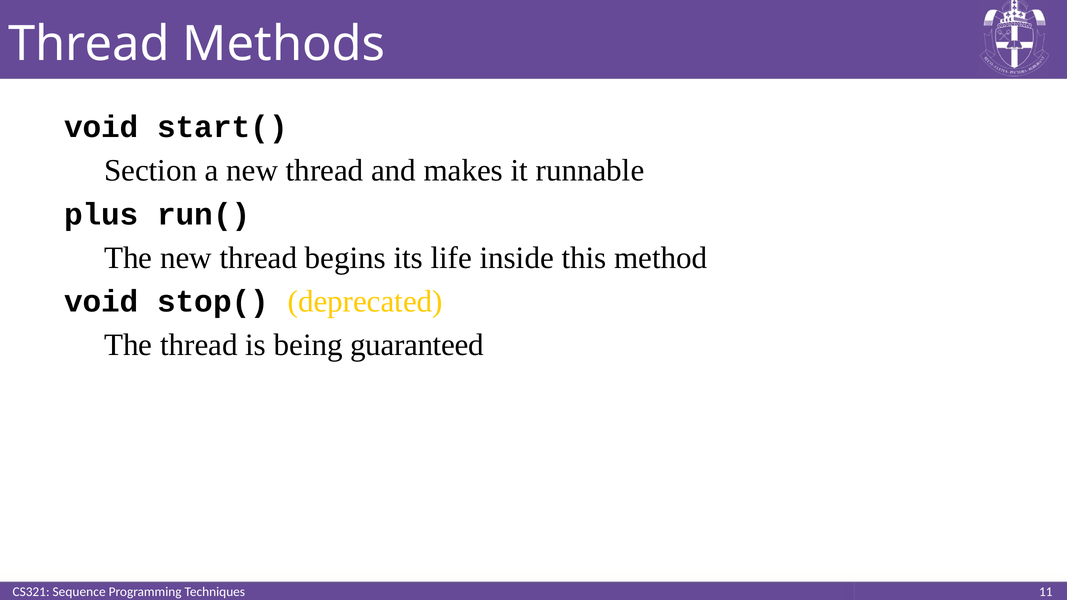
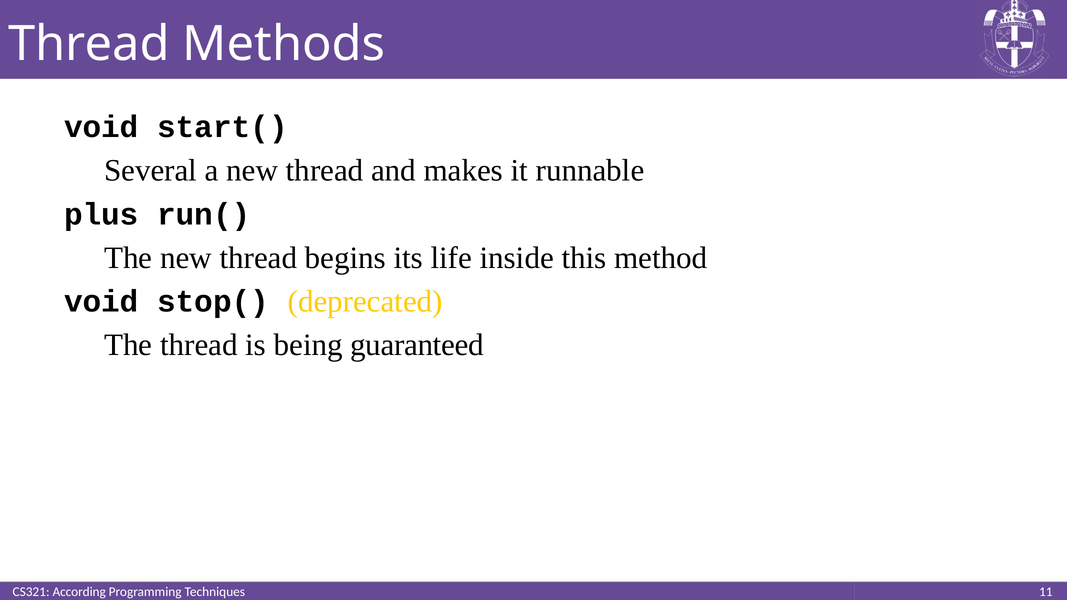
Section: Section -> Several (151, 171)
Sequence: Sequence -> According (79, 592)
